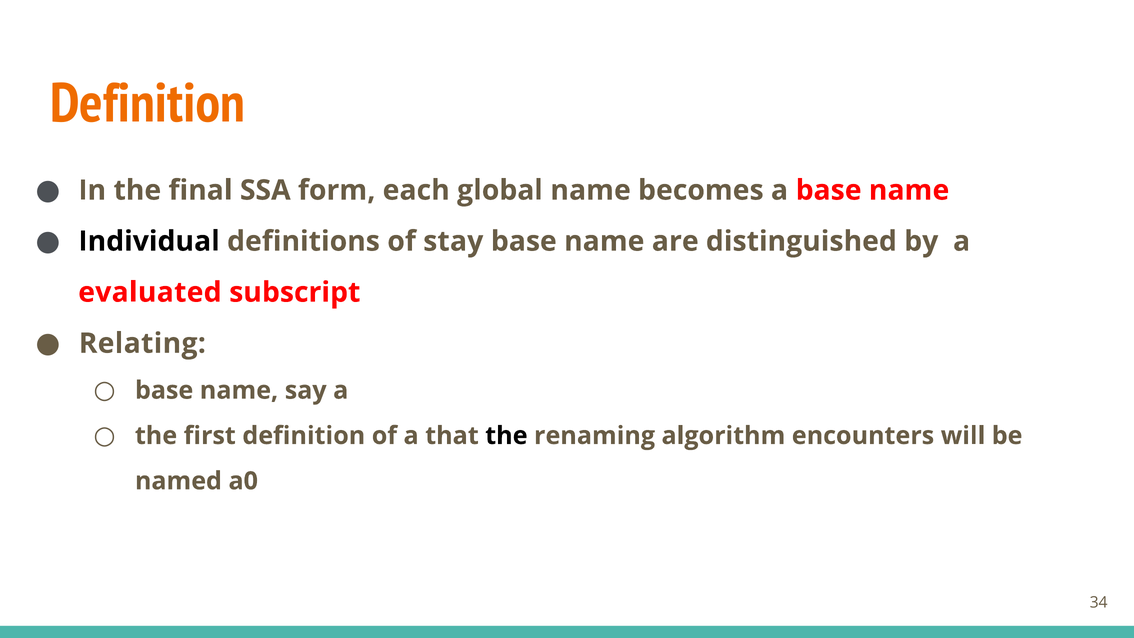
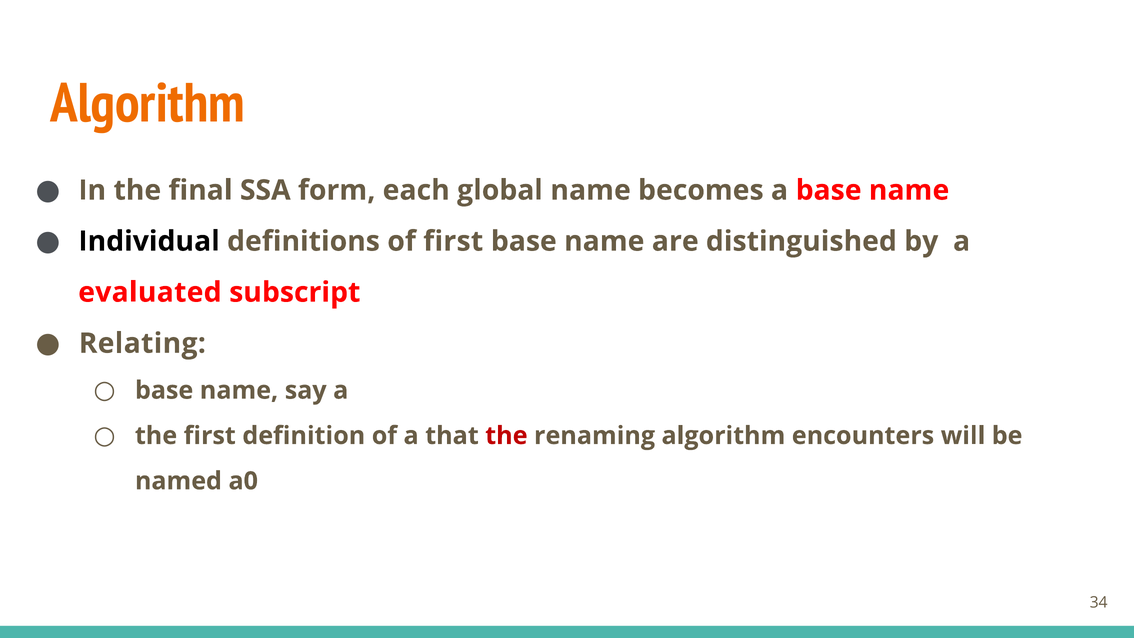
Definition: Definition -> Algorithm (147, 103)
of stay: stay -> first (453, 241)
the colour: black -> red (506, 436)
